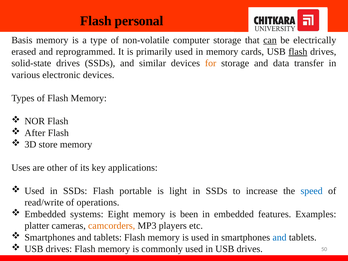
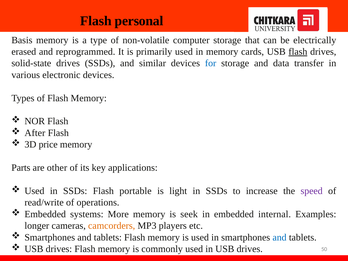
can underline: present -> none (270, 40)
for colour: orange -> blue (211, 63)
store: store -> price (48, 145)
Uses: Uses -> Parts (21, 168)
speed colour: blue -> purple (312, 191)
Eight: Eight -> More (118, 214)
been: been -> seek (189, 214)
features: features -> internal (275, 214)
platter: platter -> longer (37, 226)
